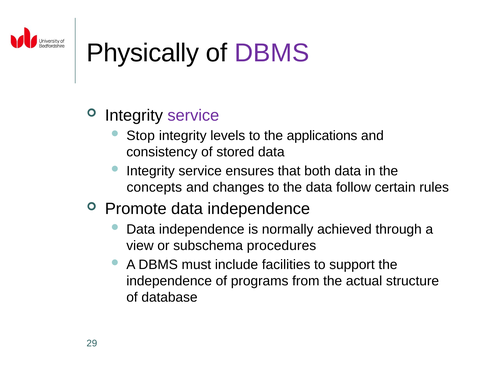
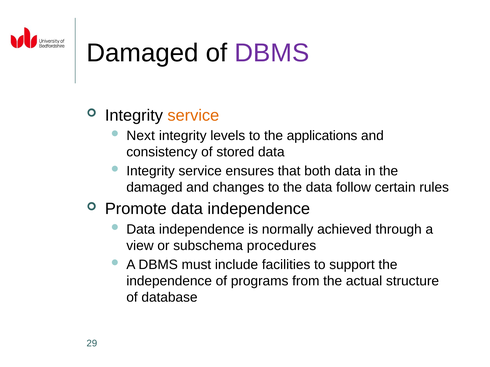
Physically: Physically -> Damaged (143, 53)
service colour: purple -> orange (193, 115)
Stop: Stop -> Next (141, 136)
concepts: concepts -> damaged (154, 188)
